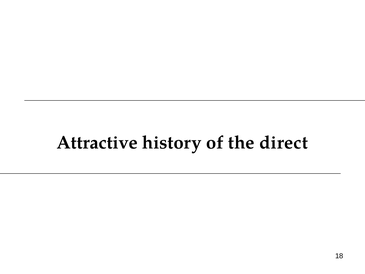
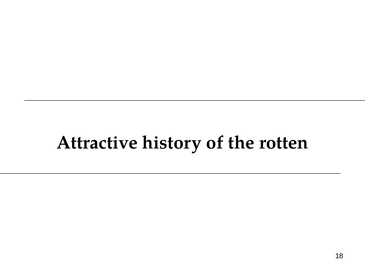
direct: direct -> rotten (284, 143)
